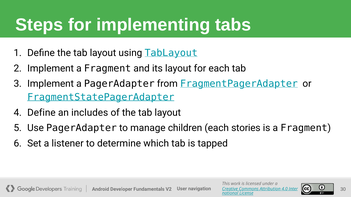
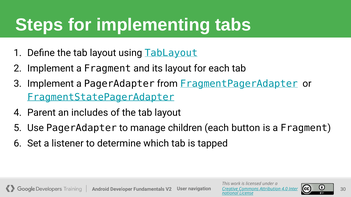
Define: Define -> Parent (41, 113)
stories: stories -> button (246, 128)
